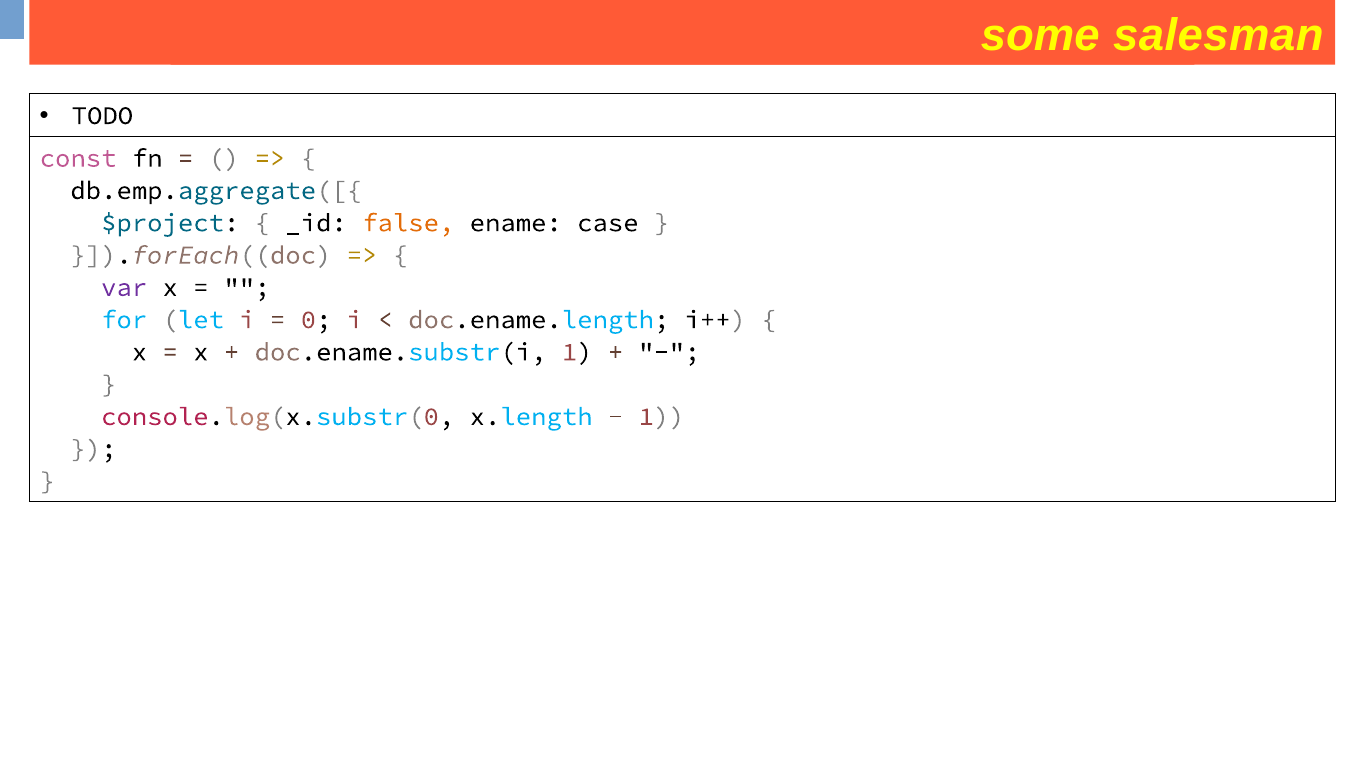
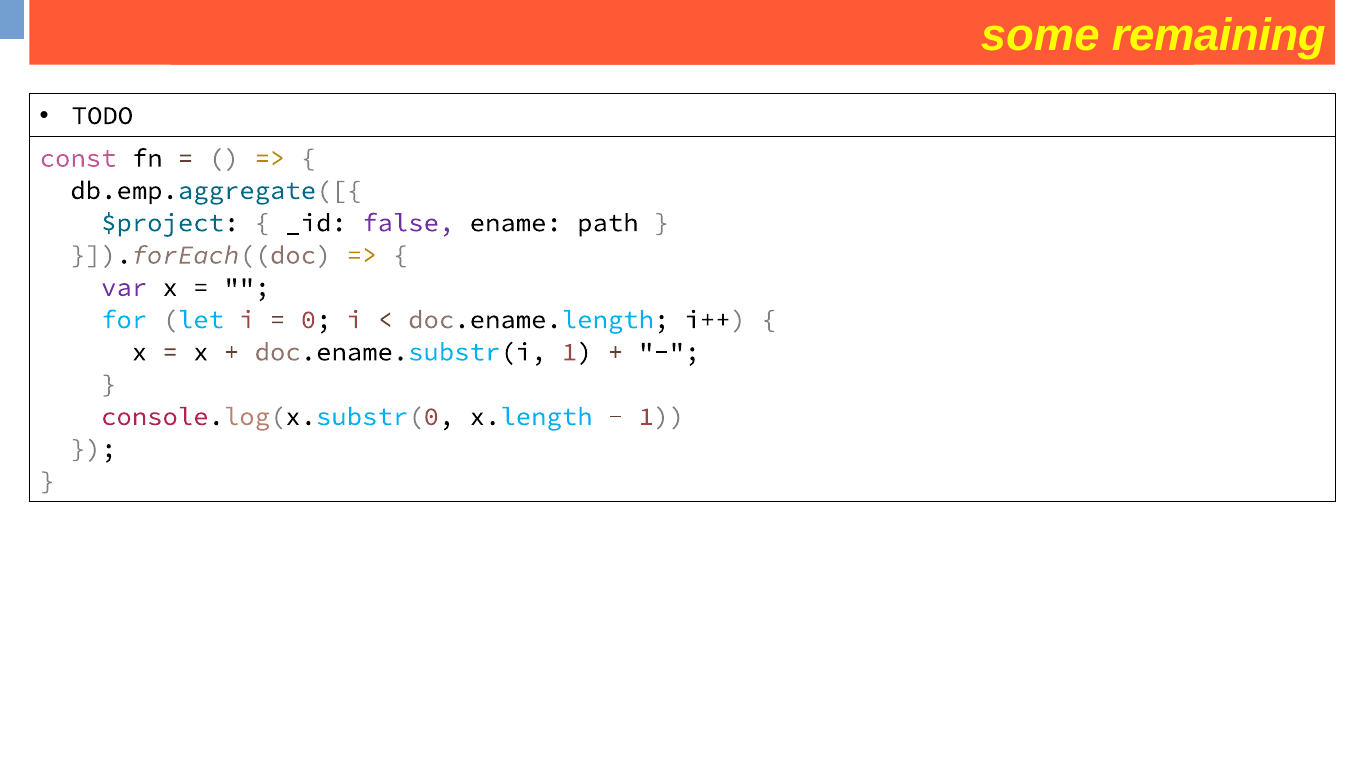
salesman: salesman -> remaining (1219, 36)
false colour: orange -> purple (408, 223)
case: case -> path (608, 223)
